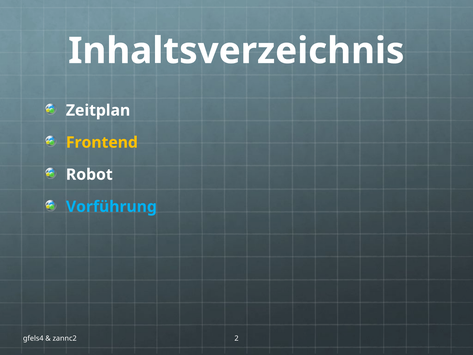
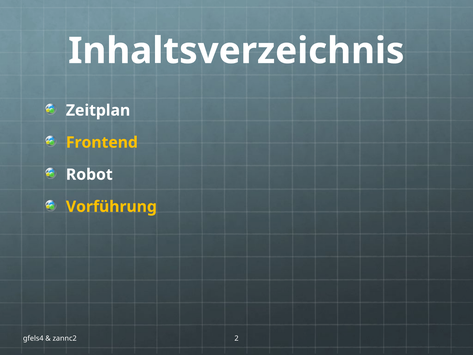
Vorführung colour: light blue -> yellow (111, 207)
